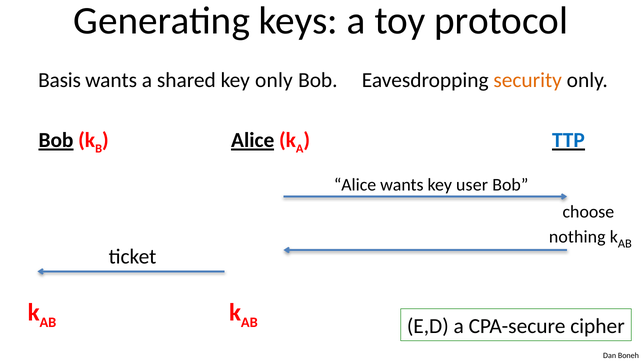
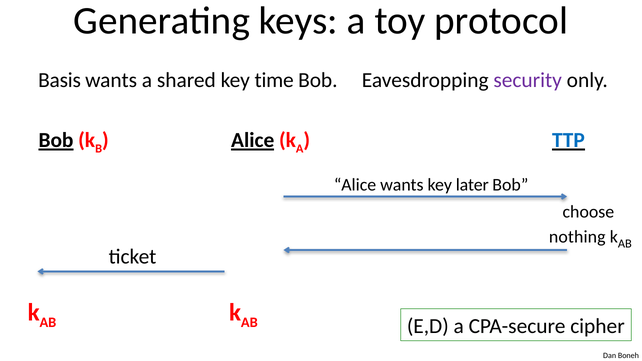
key only: only -> time (274, 80)
security colour: orange -> purple (528, 80)
user: user -> later (472, 185)
